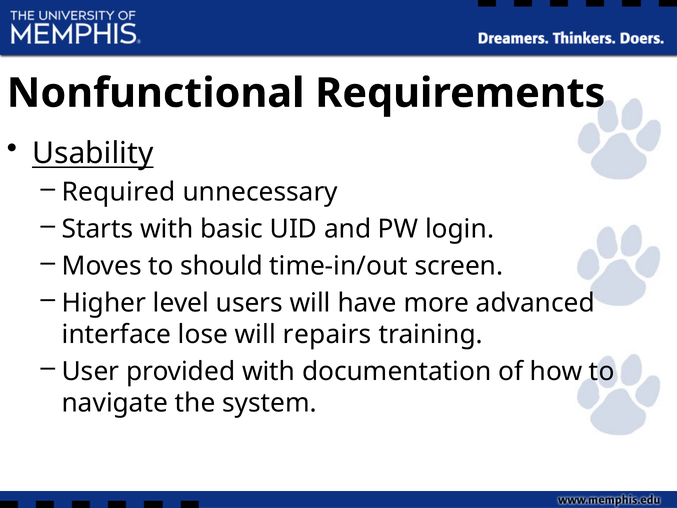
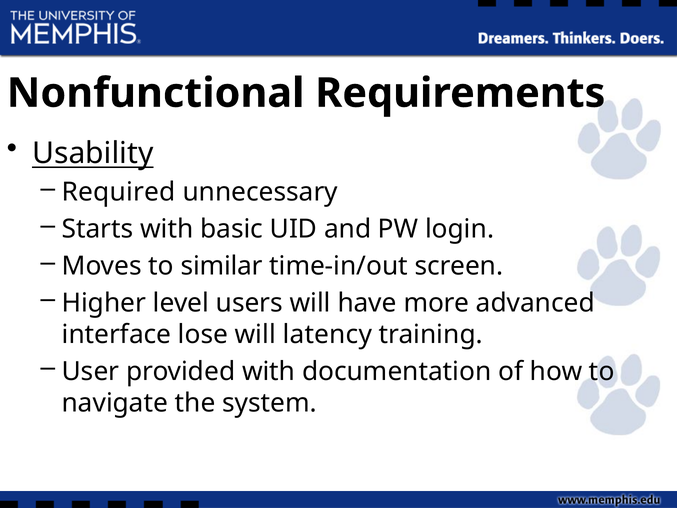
should: should -> similar (222, 266)
repairs: repairs -> latency (327, 334)
